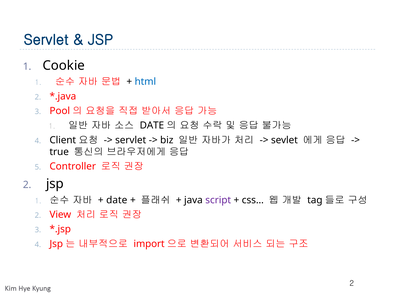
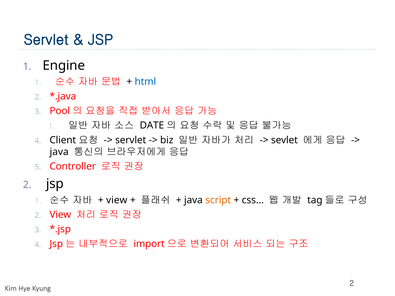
Cookie: Cookie -> Engine (64, 65)
true: true -> java (59, 152)
date: date -> view (117, 200)
script colour: purple -> orange (218, 200)
